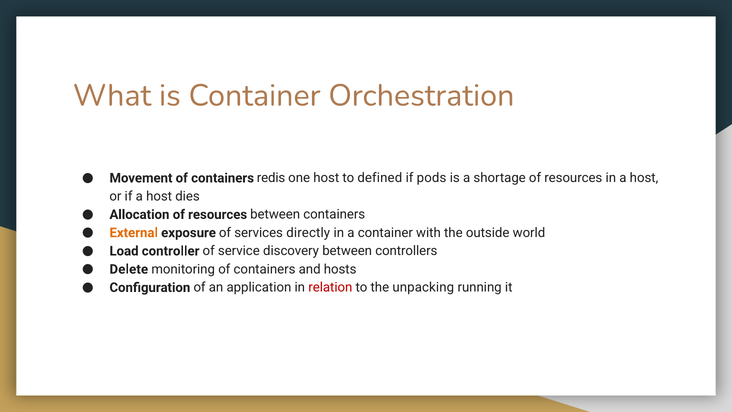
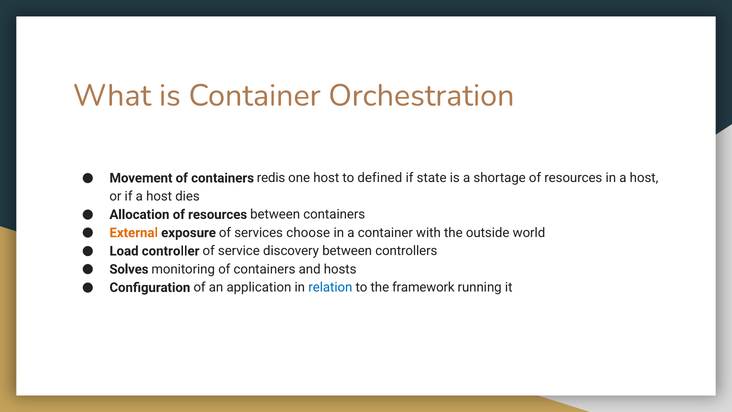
pods: pods -> state (432, 178)
directly: directly -> choose (308, 233)
Delete: Delete -> Solves (129, 269)
relation colour: red -> blue (330, 287)
unpacking: unpacking -> framework (423, 287)
